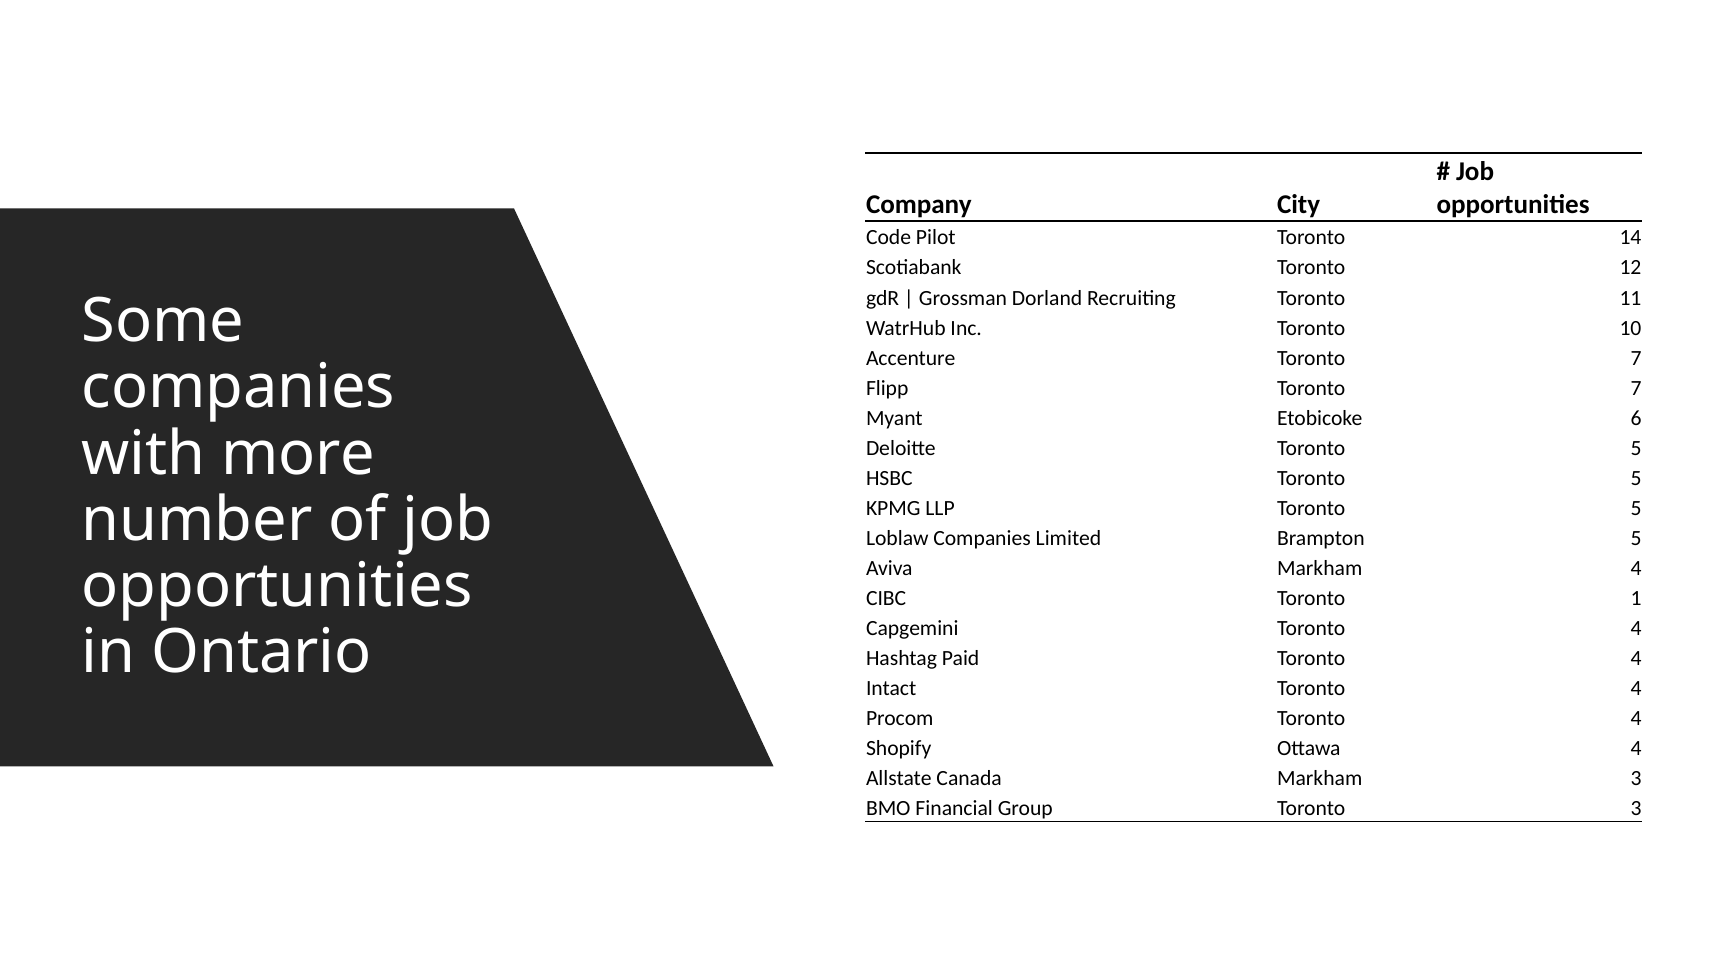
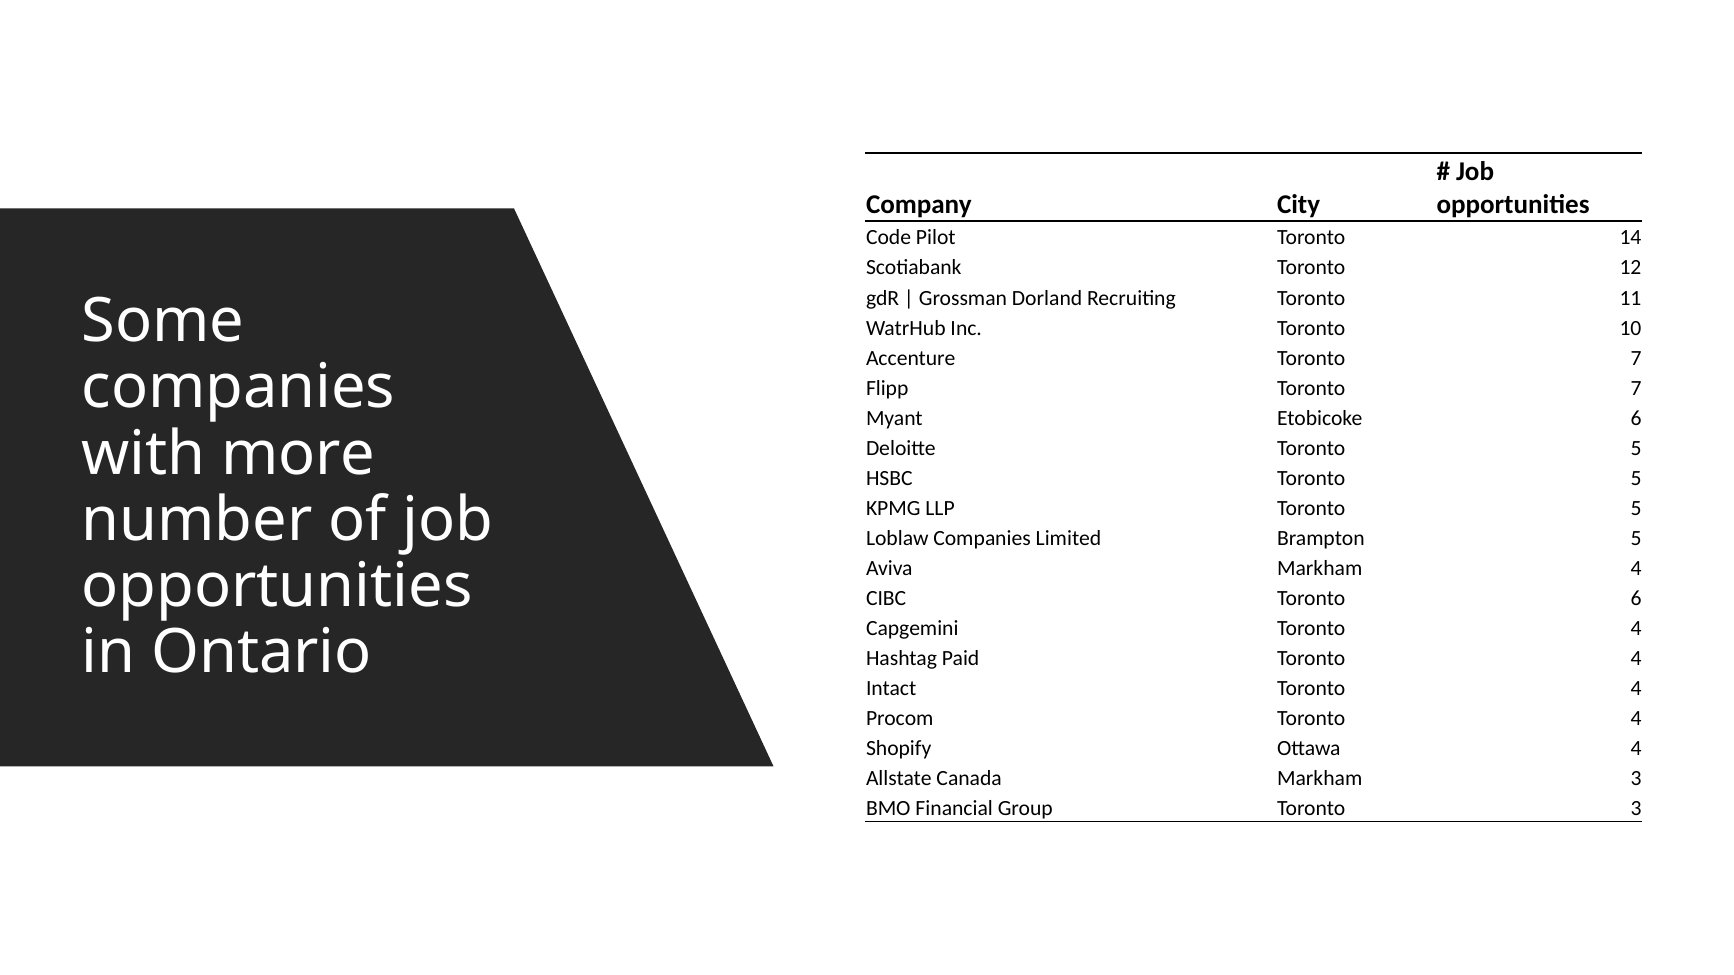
Toronto 1: 1 -> 6 (1636, 599)
